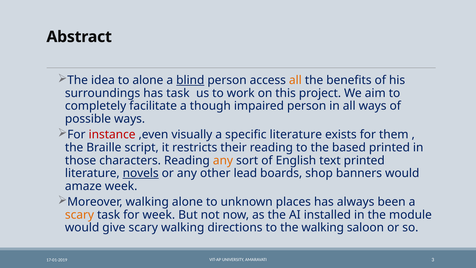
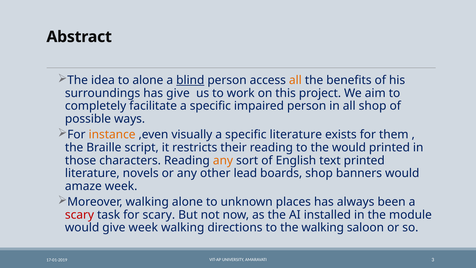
has task: task -> give (178, 93)
facilitate a though: though -> specific (210, 106)
all ways: ways -> shop (373, 106)
instance colour: red -> orange (112, 135)
the based: based -> would (349, 147)
novels underline: present -> none (141, 173)
scary colour: orange -> red (79, 215)
for week: week -> scary (159, 215)
give scary: scary -> week (143, 227)
